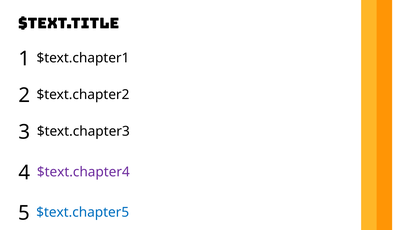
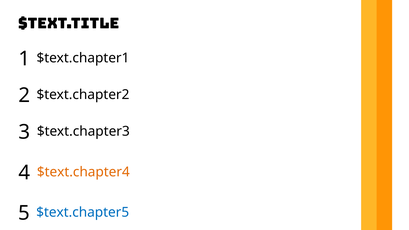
$text.chapter4 colour: purple -> orange (83, 172)
